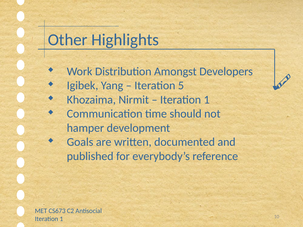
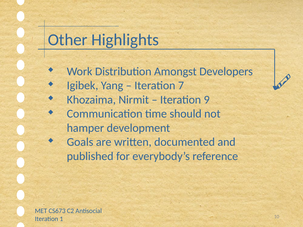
5: 5 -> 7 (181, 86)
1: 1 -> 9 (207, 100)
